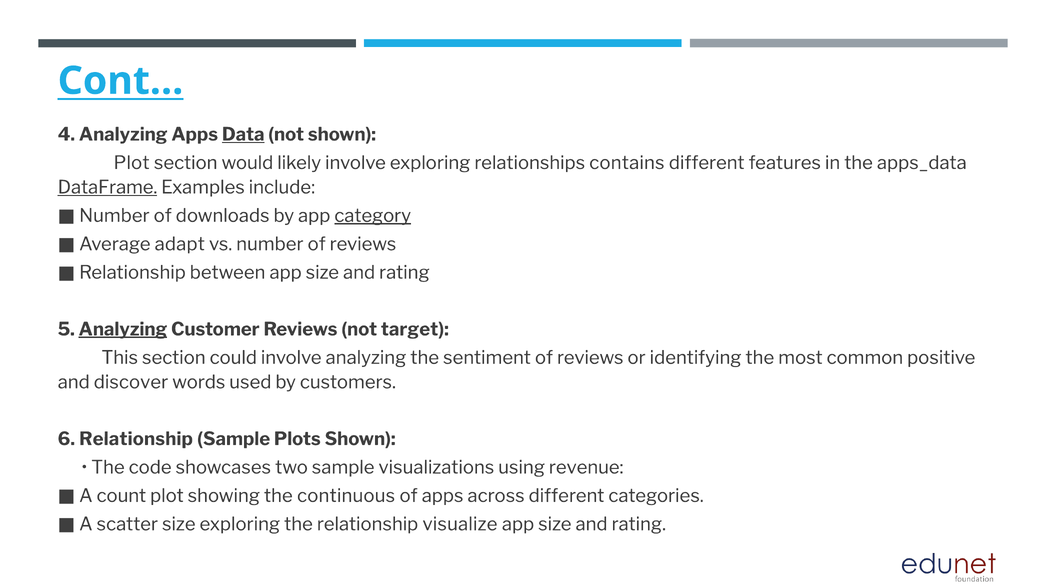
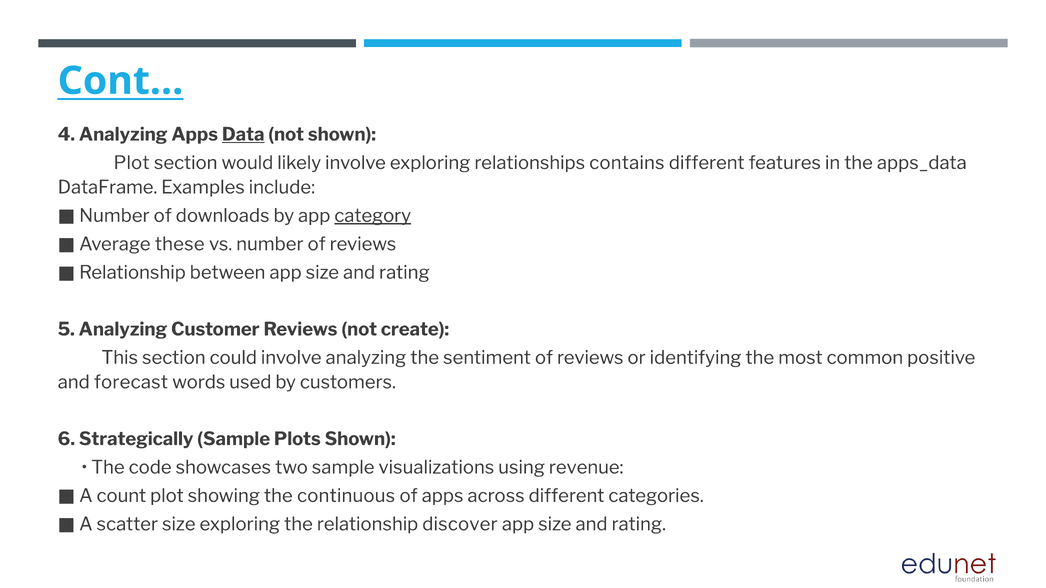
DataFrame underline: present -> none (107, 187)
adapt: adapt -> these (180, 244)
Analyzing underline: present -> none (123, 330)
target: target -> create (415, 330)
discover: discover -> forecast (131, 382)
6 Relationship: Relationship -> Strategically (136, 439)
visualize: visualize -> discover (460, 525)
